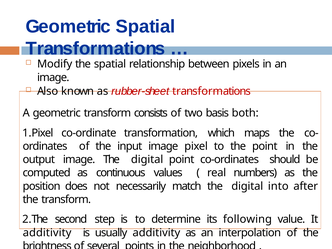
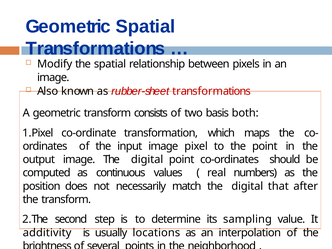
into: into -> that (278, 186)
following: following -> sampling (247, 219)
usually additivity: additivity -> locations (156, 233)
